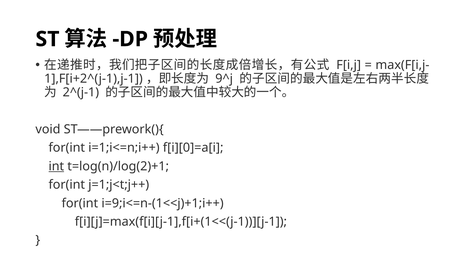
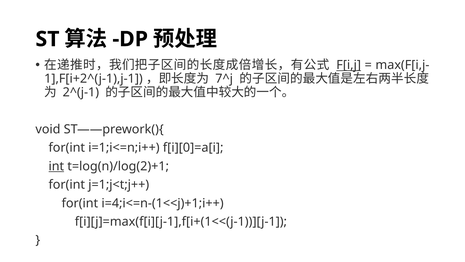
F[i,j underline: none -> present (349, 65)
9^j: 9^j -> 7^j (224, 79)
i=9;i<=n-(1<<j)+1;i++: i=9;i<=n-(1<<j)+1;i++ -> i=4;i<=n-(1<<j)+1;i++ (163, 203)
